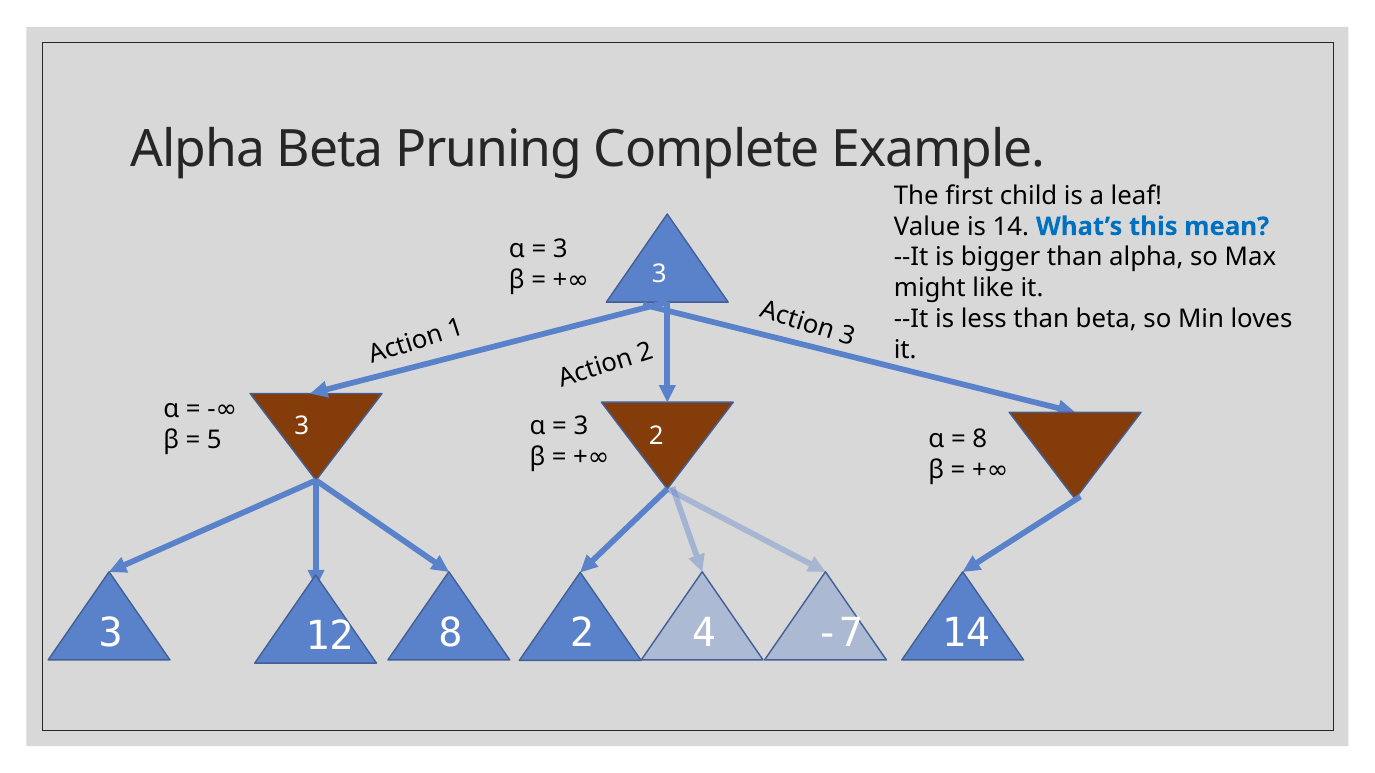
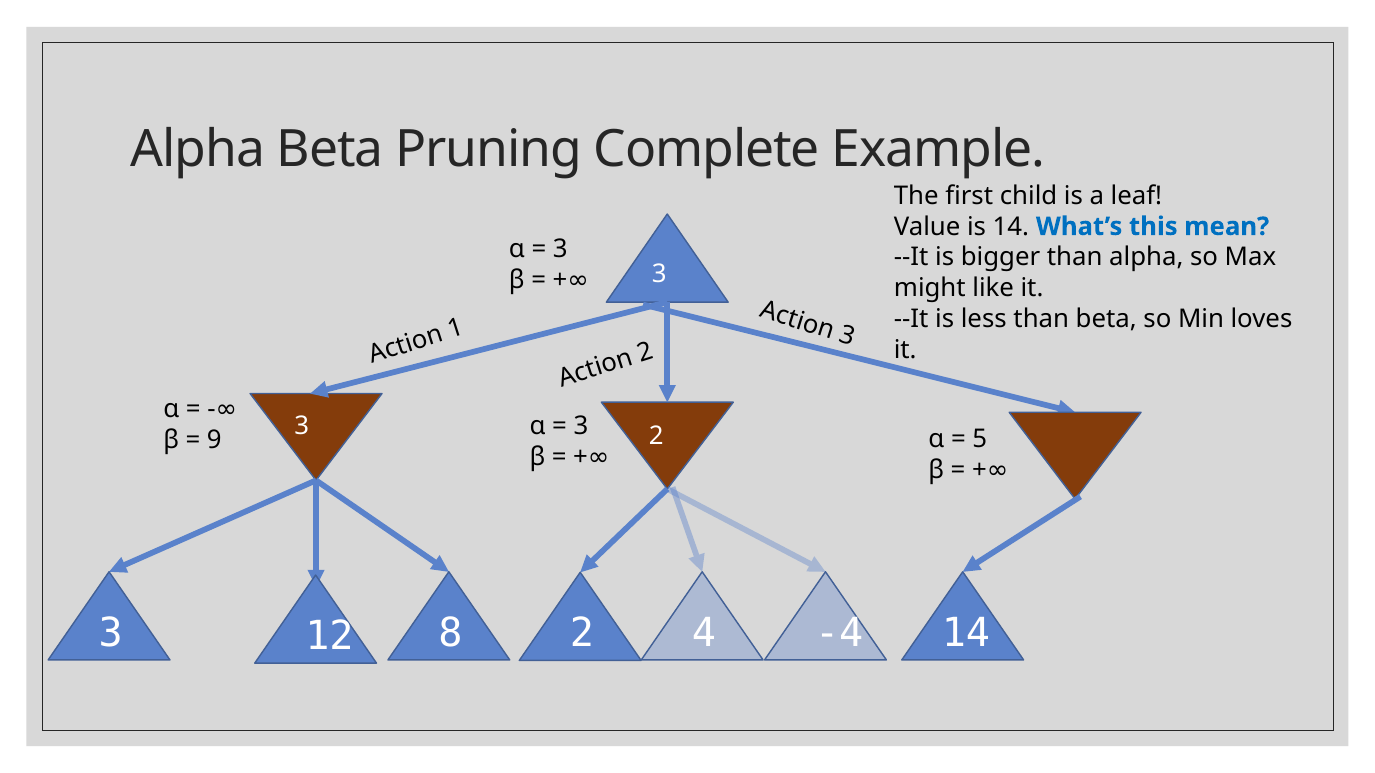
8: 8 -> 5 (980, 439)
5: 5 -> 9 (214, 440)
-7: -7 -> -4 (839, 633)
